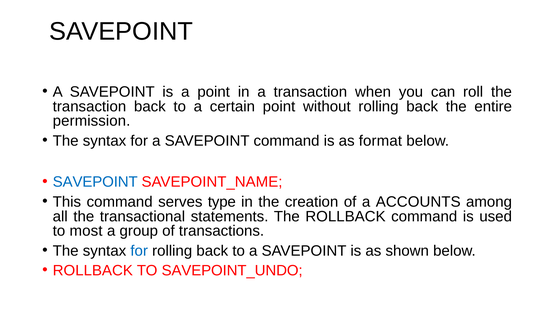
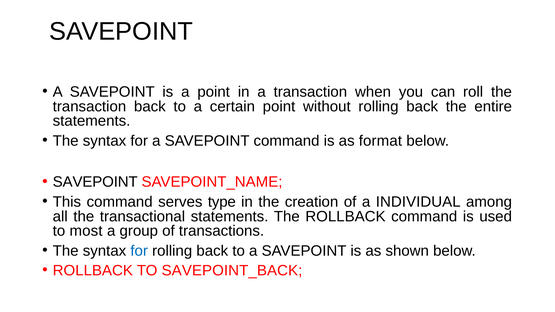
permission: permission -> statements (92, 121)
SAVEPOINT colour: blue -> black (95, 182)
ACCOUNTS: ACCOUNTS -> INDIVIDUAL (418, 202)
SAVEPOINT_UNDO: SAVEPOINT_UNDO -> SAVEPOINT_BACK (232, 271)
